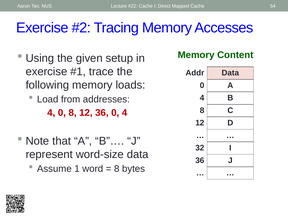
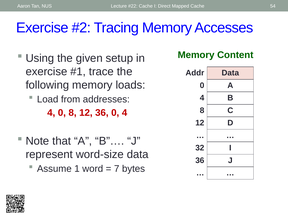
8: 8 -> 7 (117, 169)
